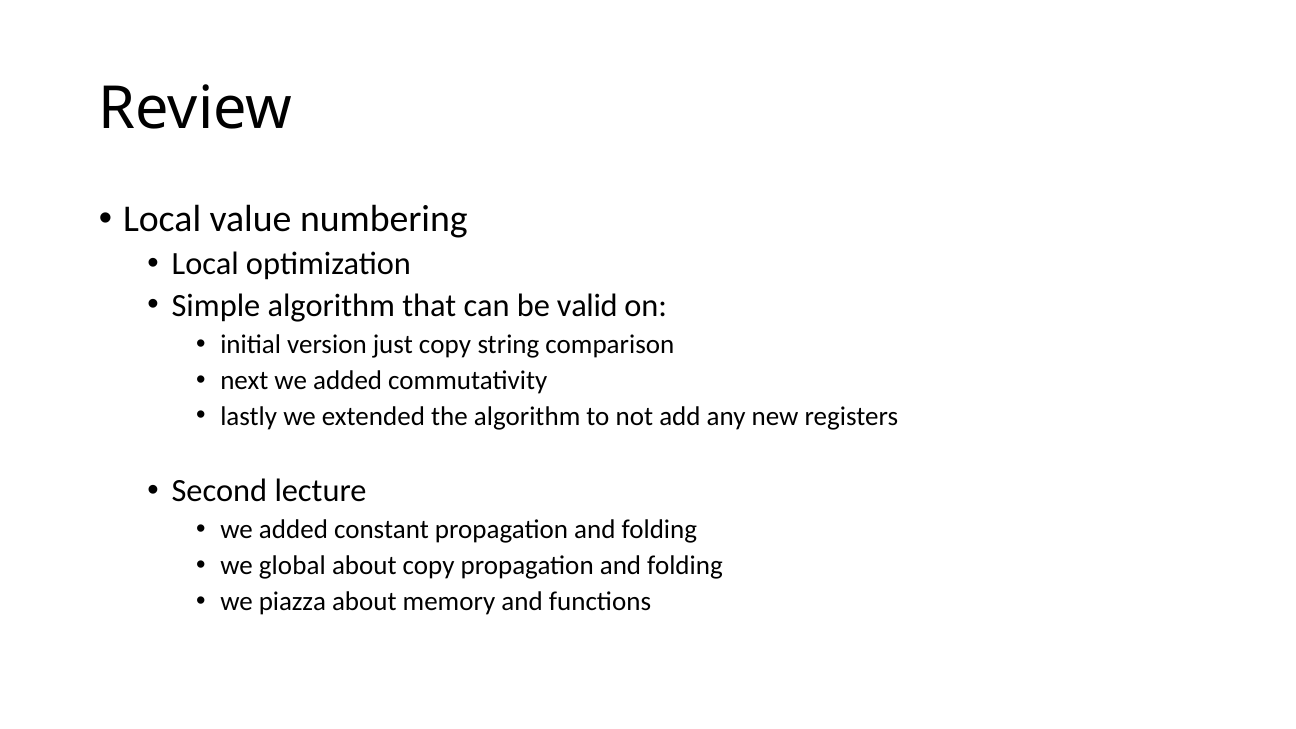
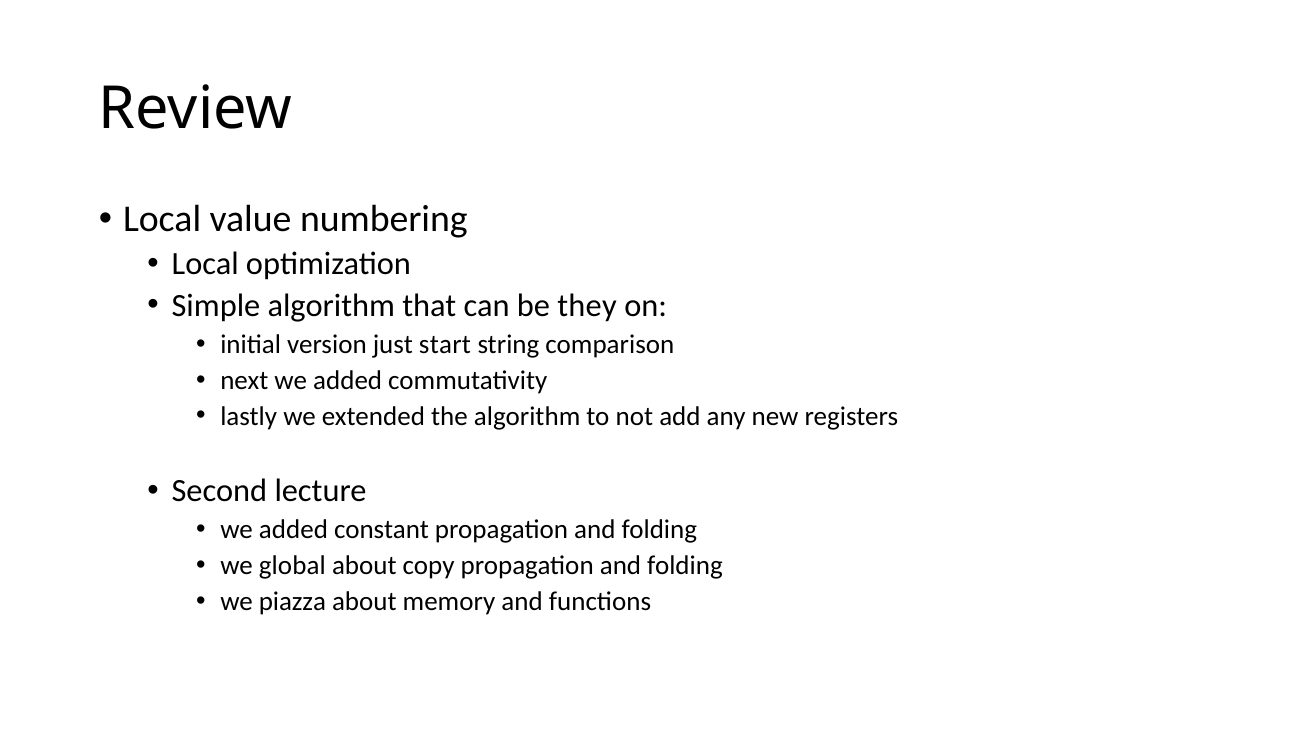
valid: valid -> they (587, 305)
just copy: copy -> start (445, 344)
